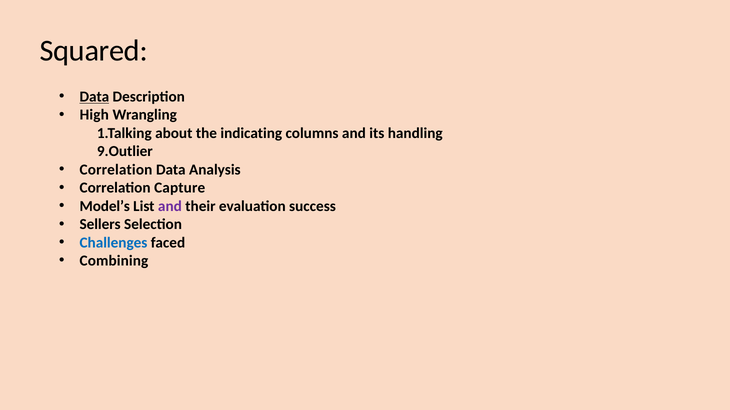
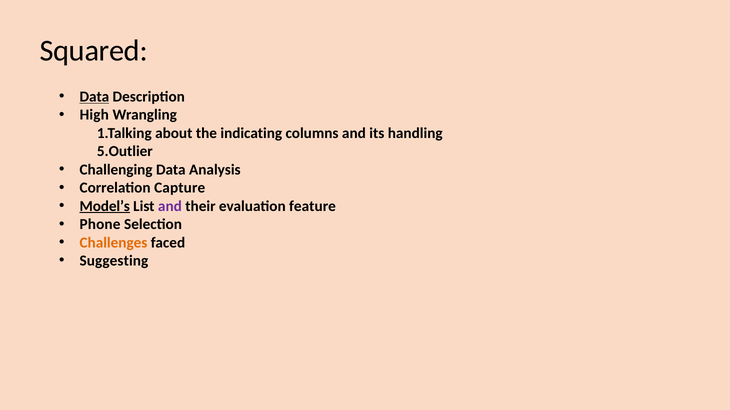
9.Outlier: 9.Outlier -> 5.Outlier (125, 152)
Correlation: Correlation -> Challenging (116, 170)
Model’s underline: none -> present (105, 206)
success: success -> feature (313, 206)
Sellers: Sellers -> Phone (100, 225)
Challenges colour: blue -> orange (113, 243)
Combining: Combining -> Suggesting (114, 261)
